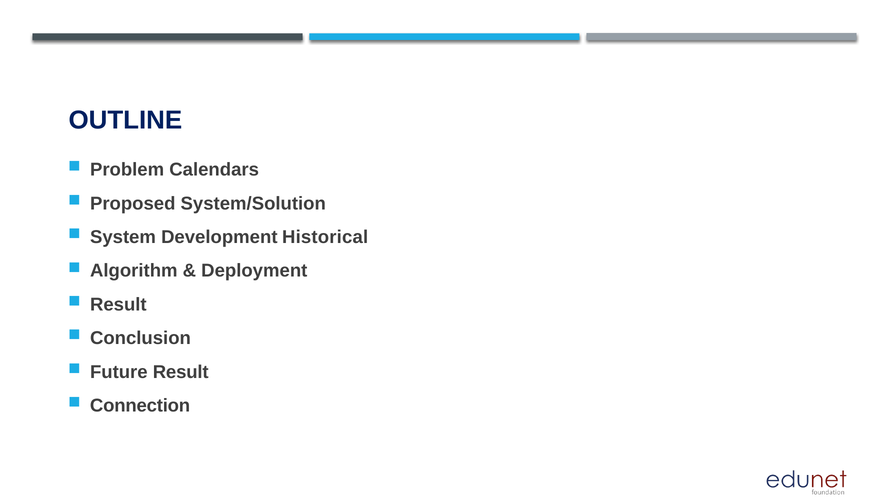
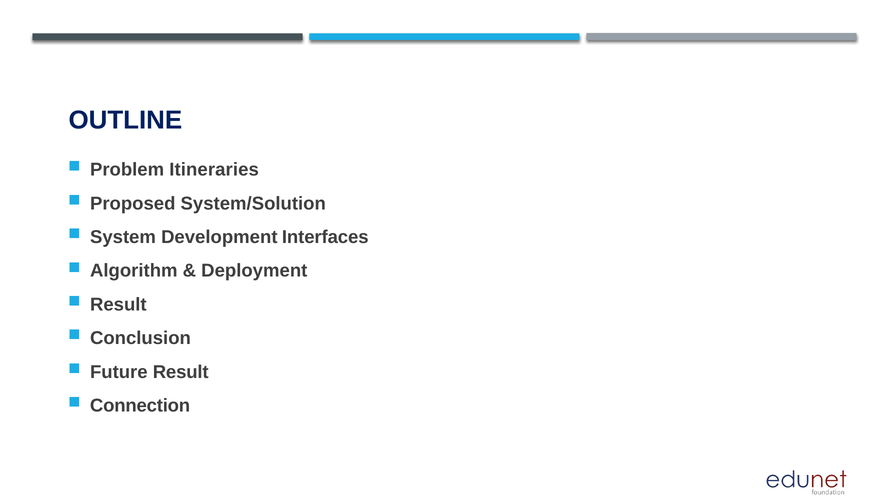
Calendars: Calendars -> Itineraries (214, 170)
Historical: Historical -> Interfaces (325, 237)
